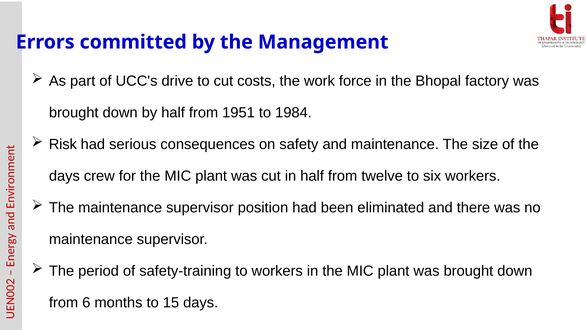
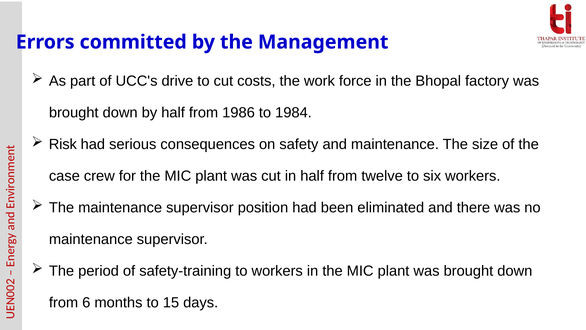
1951: 1951 -> 1986 (239, 113)
days: days -> case (64, 176)
